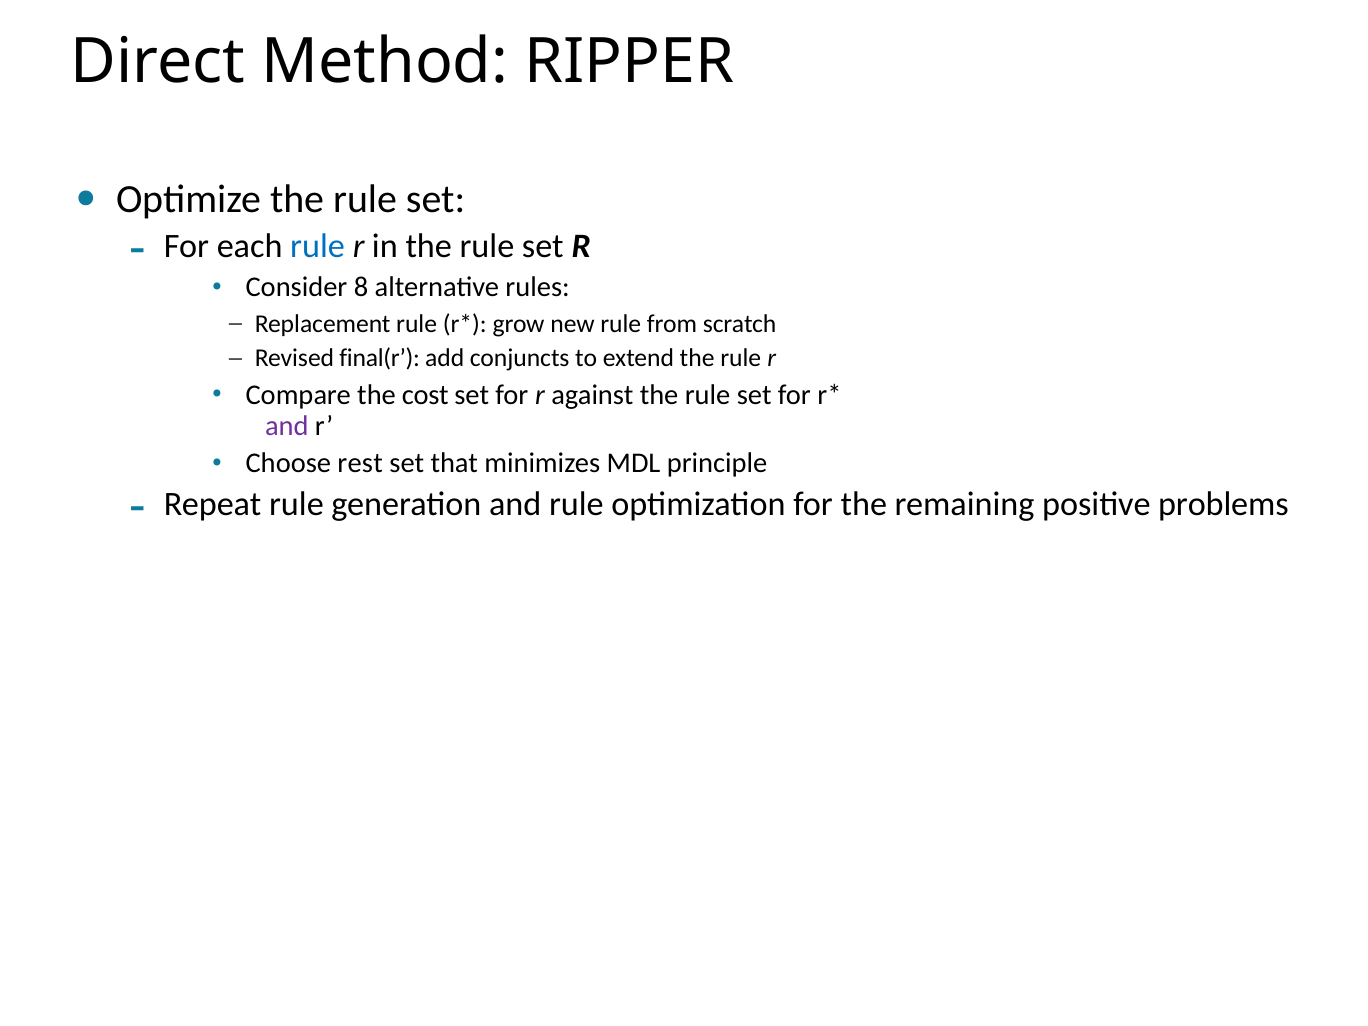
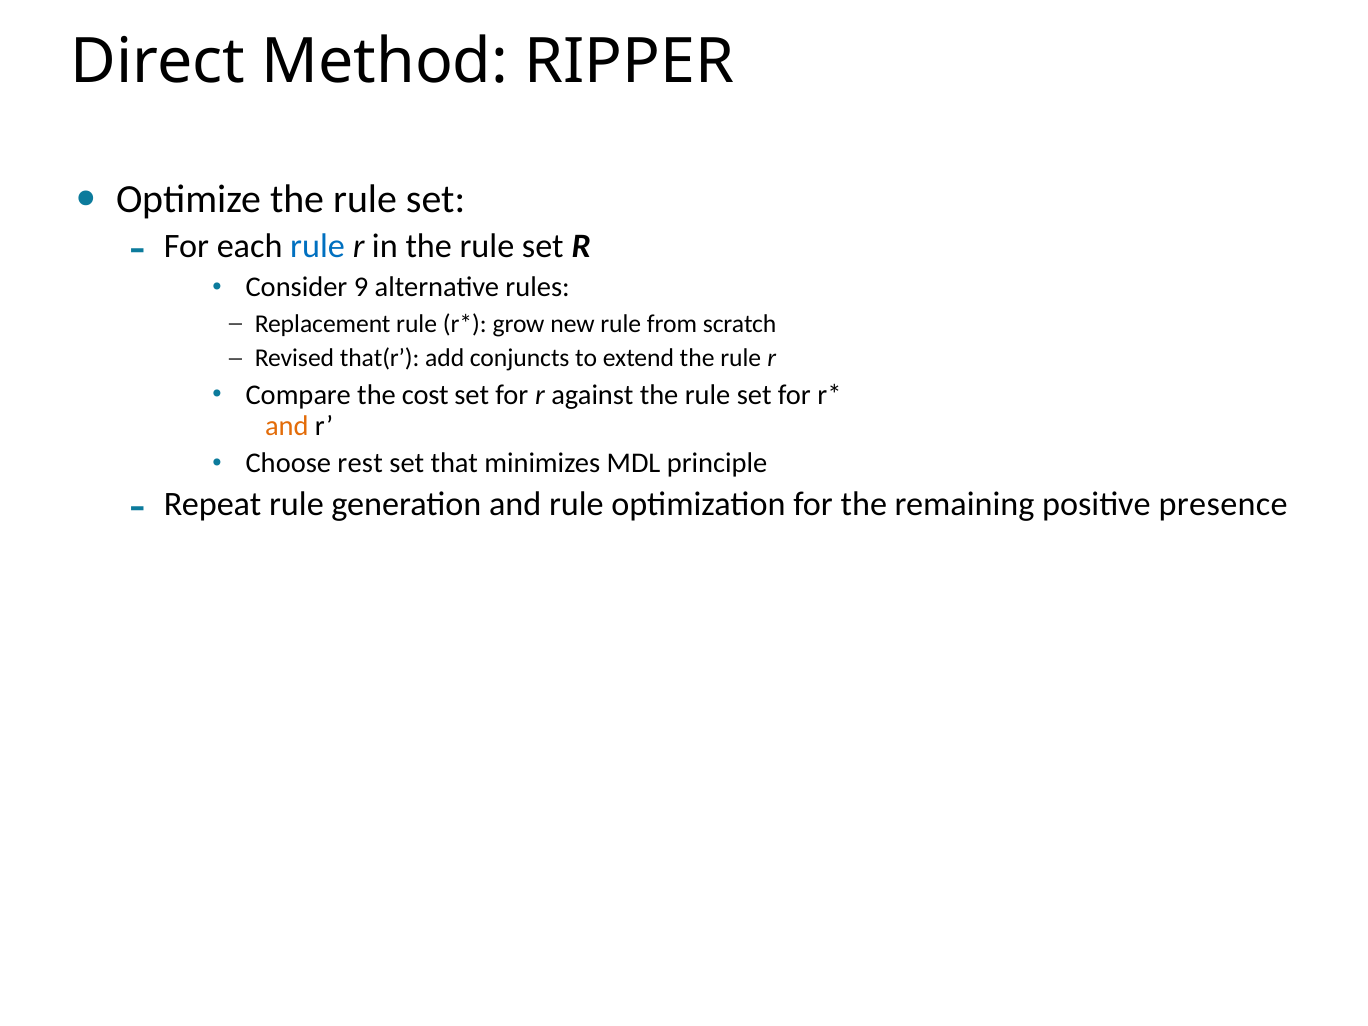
8: 8 -> 9 (361, 287)
final(r: final(r -> that(r (380, 358)
and colour: purple -> orange (287, 426)
problems: problems -> presence (1223, 505)
